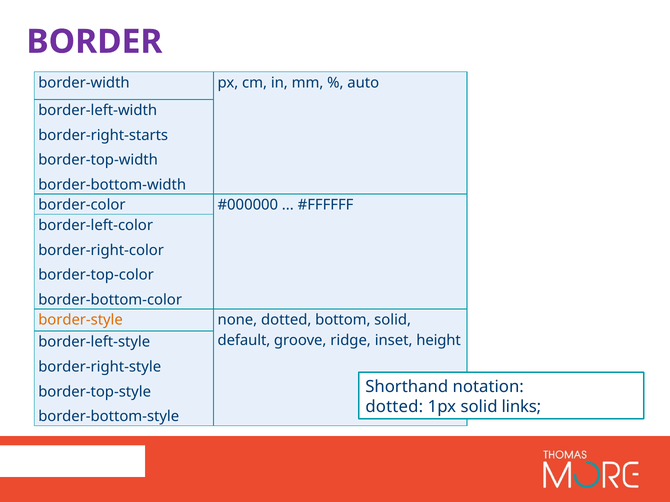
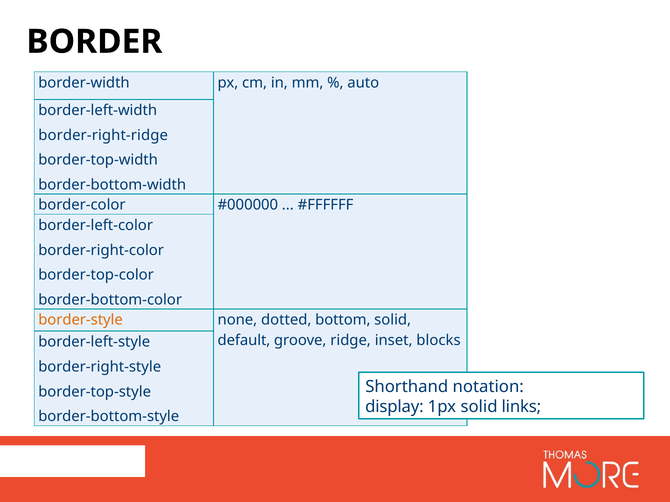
BORDER colour: purple -> black (94, 42)
border-right-starts: border-right-starts -> border-right-ridge (103, 135)
height: height -> blocks (438, 340)
dotted: dotted -> display (394, 407)
